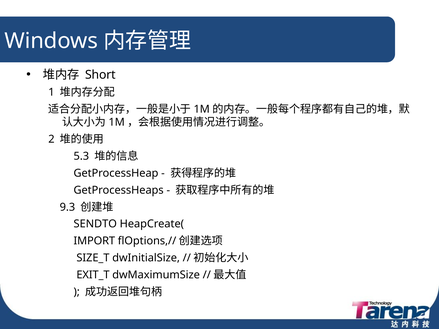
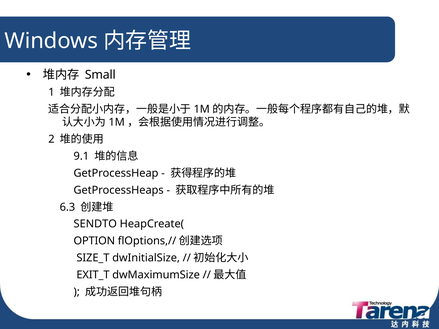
Short: Short -> Small (100, 75)
5.3: 5.3 -> 9.1 (81, 156)
9.3: 9.3 -> 6.3 (67, 207)
IMPORT: IMPORT -> OPTION (94, 241)
